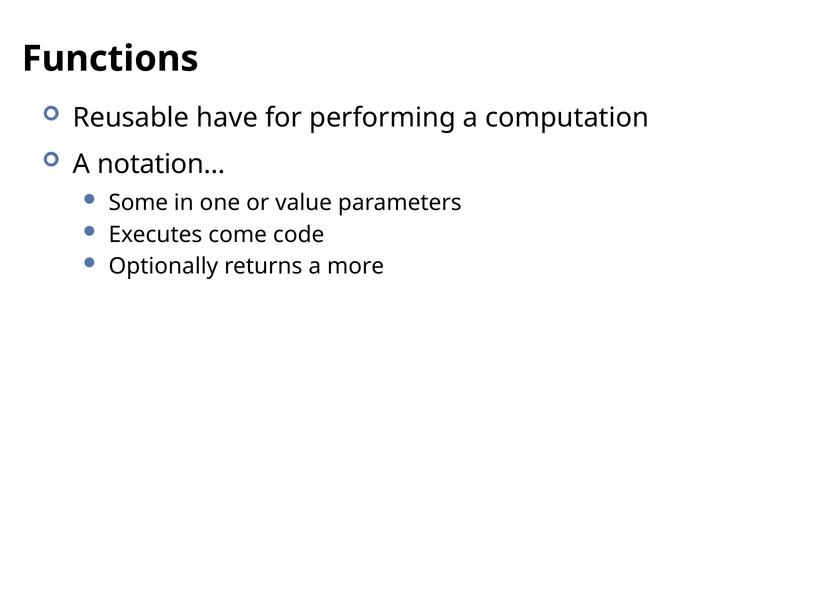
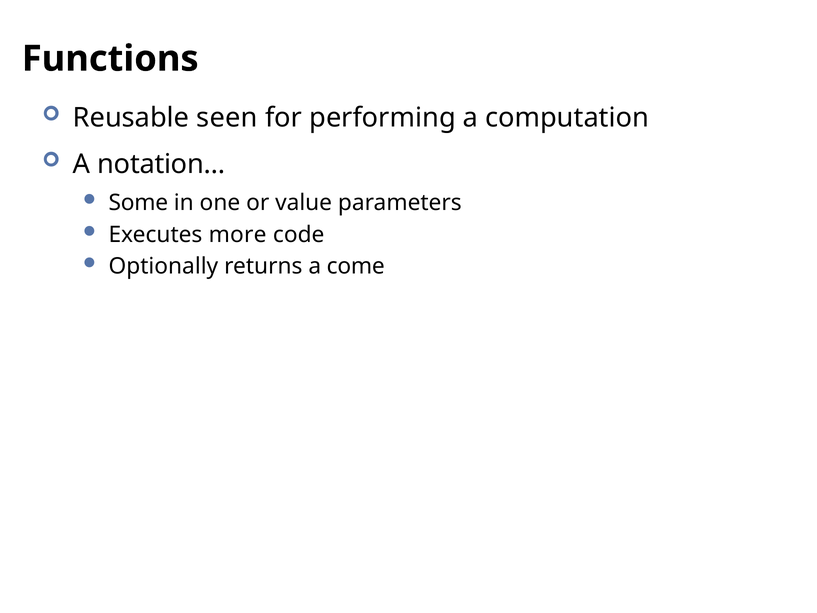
have: have -> seen (227, 118)
come: come -> more (238, 235)
more: more -> come (356, 266)
